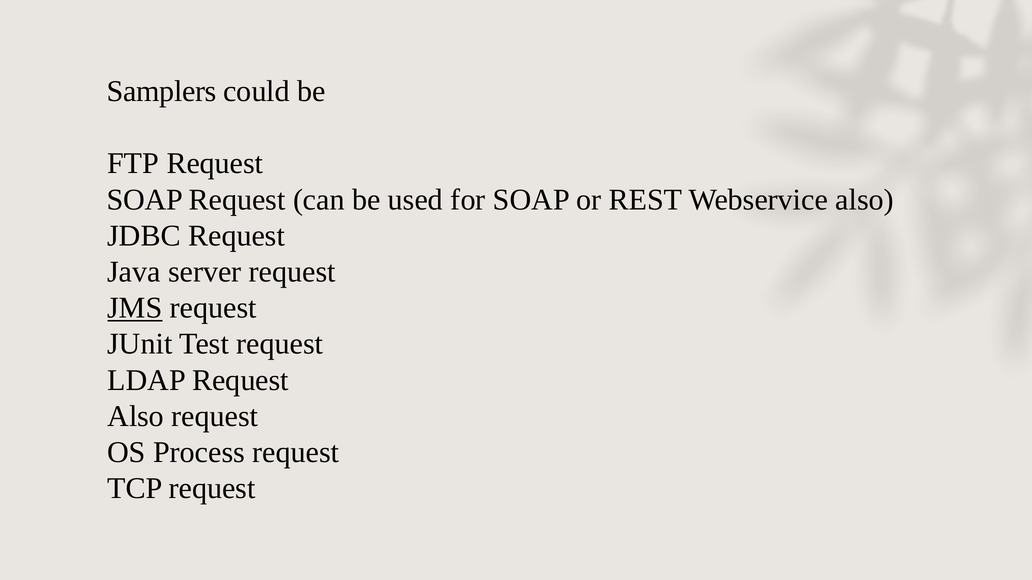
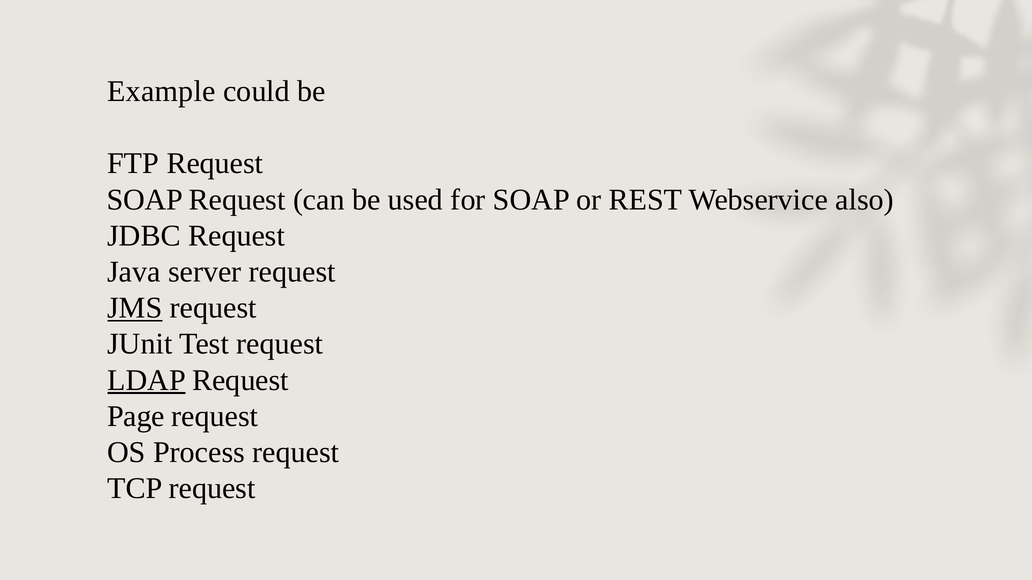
Samplers: Samplers -> Example (161, 91)
LDAP underline: none -> present (147, 380)
Also: Also -> Page (136, 417)
